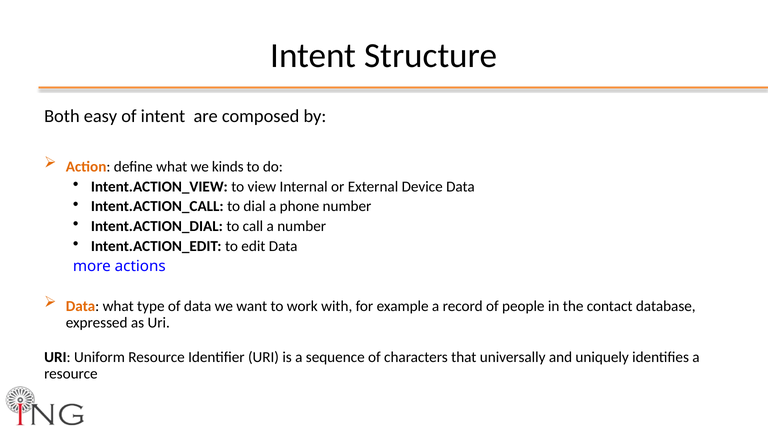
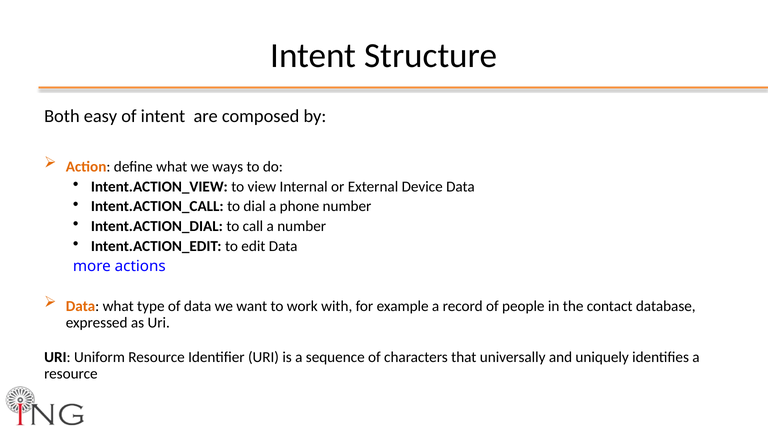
kinds: kinds -> ways (228, 167)
